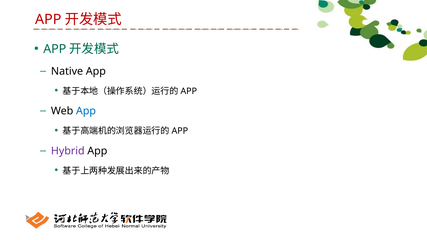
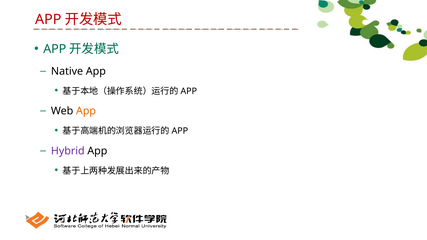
App colour: blue -> orange (86, 111)
